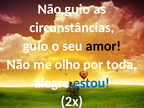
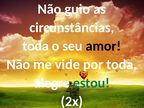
guio: guio -> toda (36, 46)
olho: olho -> vide (67, 64)
estou colour: blue -> green (91, 83)
